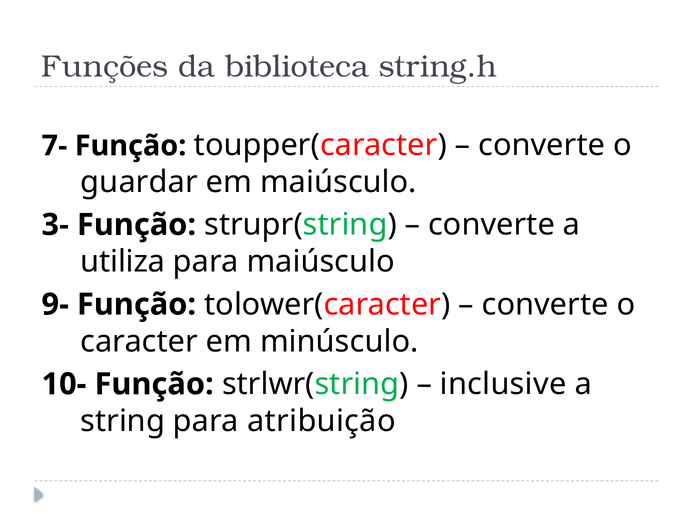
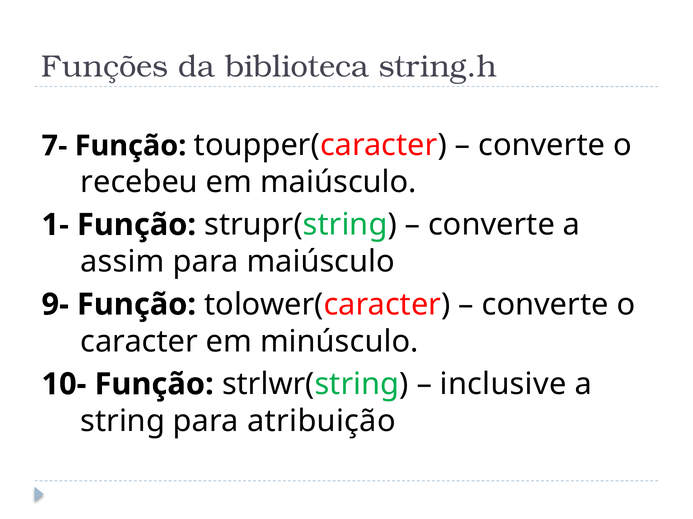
guardar: guardar -> recebeu (139, 182)
3-: 3- -> 1- (55, 225)
utiliza: utiliza -> assim (123, 262)
